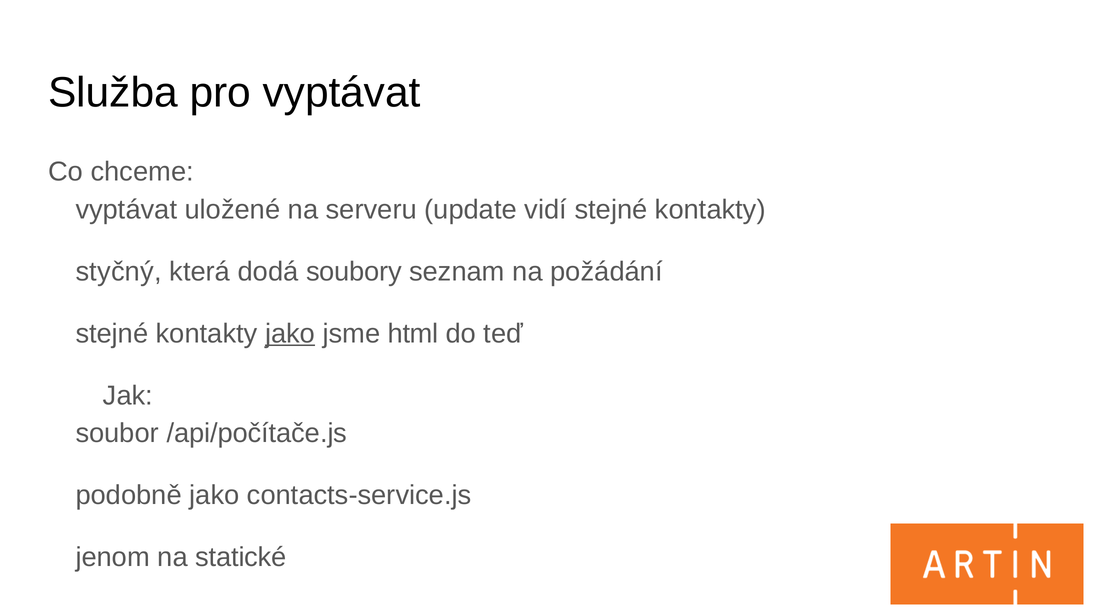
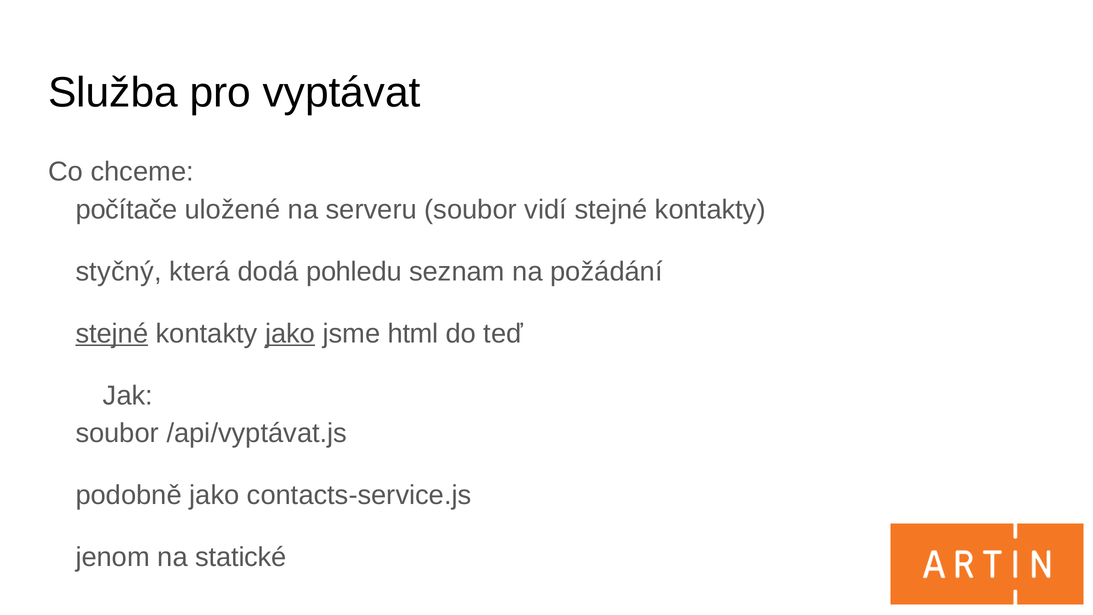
vyptávat: vyptávat -> počítače (126, 210)
serveru update: update -> soubor (471, 210)
soubory: soubory -> pohledu (354, 272)
stejné underline: none -> present (112, 334)
/api/počítače.js: /api/počítače.js -> /api/vyptávat.js (257, 433)
